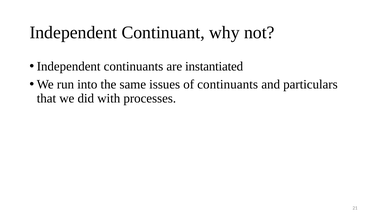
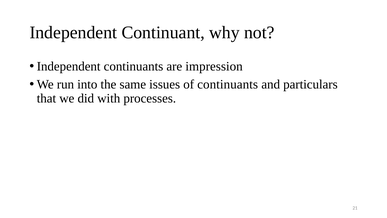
instantiated: instantiated -> impression (214, 66)
